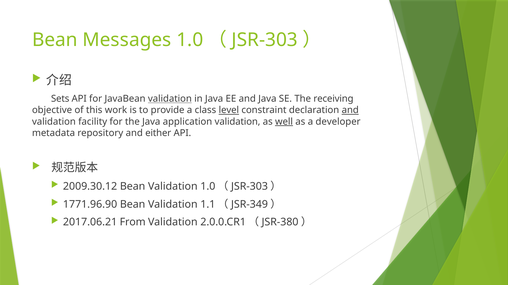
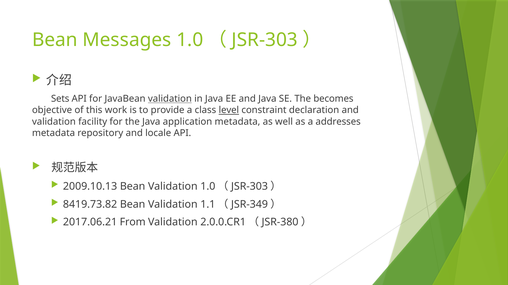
receiving: receiving -> becomes (333, 99)
and underline: present -> none (350, 110)
application validation: validation -> metadata (237, 122)
well underline: present -> none (284, 122)
developer: developer -> addresses (338, 122)
either: either -> locale (158, 133)
2009.30.12: 2009.30.12 -> 2009.10.13 (90, 187)
1771.96.90: 1771.96.90 -> 8419.73.82 (90, 205)
